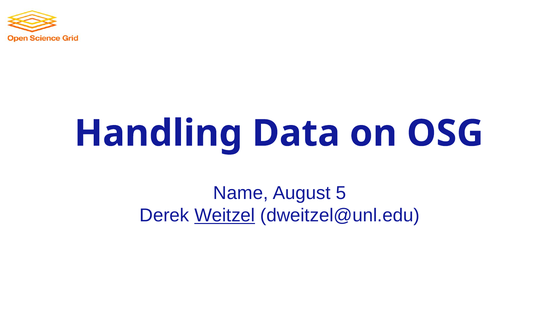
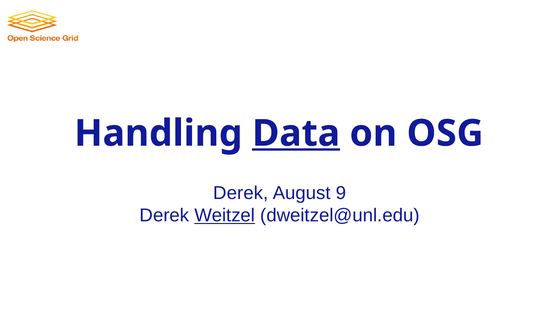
Data underline: none -> present (296, 133)
Name: Name -> Derek (241, 193)
5: 5 -> 9 (341, 193)
